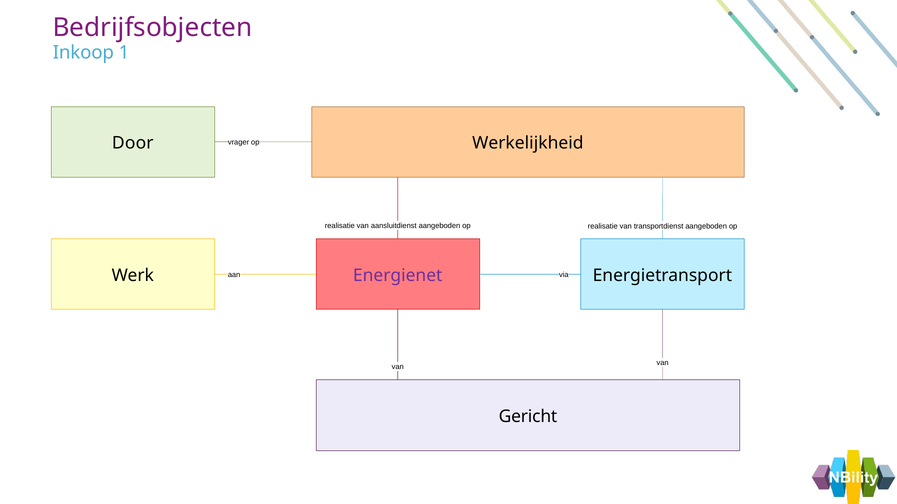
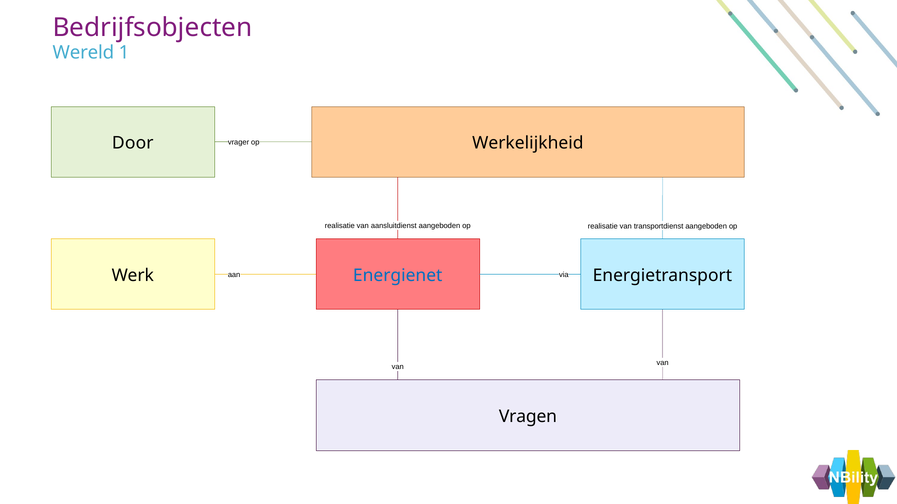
Inkoop: Inkoop -> Wereld (83, 53)
Energienet colour: purple -> blue (398, 276)
Gericht: Gericht -> Vragen (528, 417)
